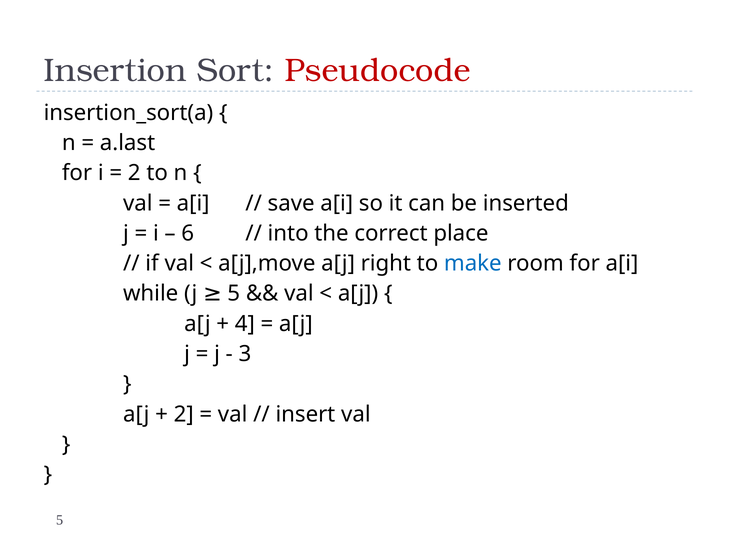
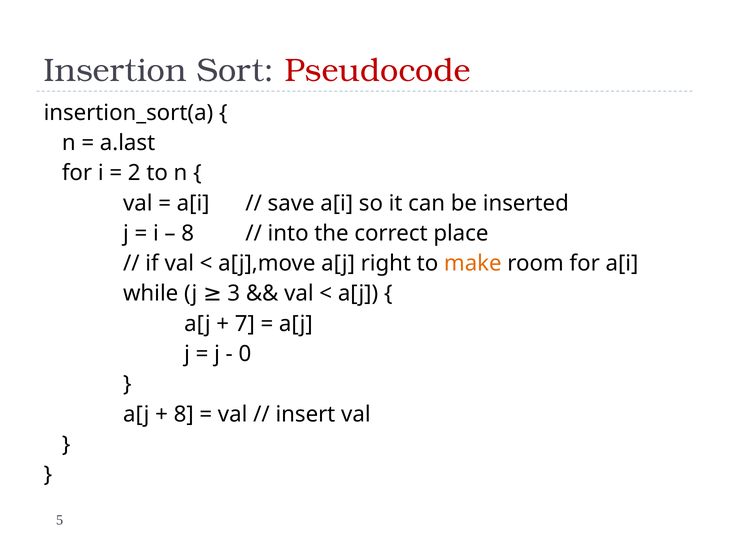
6: 6 -> 8 (188, 233)
make colour: blue -> orange (473, 263)
j 5: 5 -> 3 (234, 293)
4: 4 -> 7 (245, 324)
3: 3 -> 0 (245, 354)
2: 2 -> 8 (184, 414)
